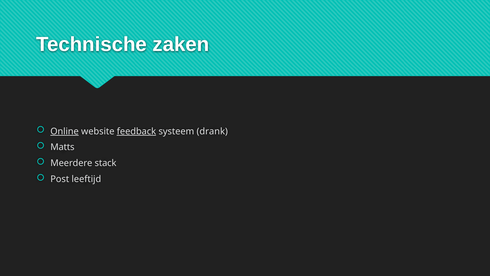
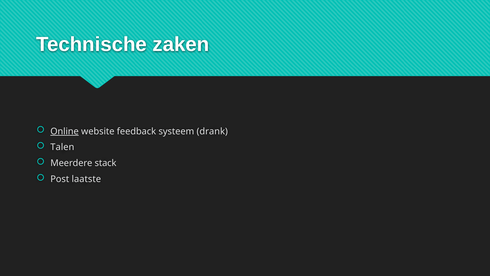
feedback underline: present -> none (136, 131)
Matts: Matts -> Talen (62, 147)
leeftijd: leeftijd -> laatste (86, 179)
